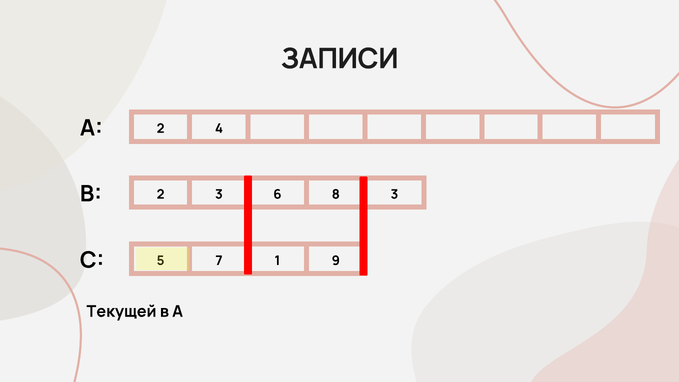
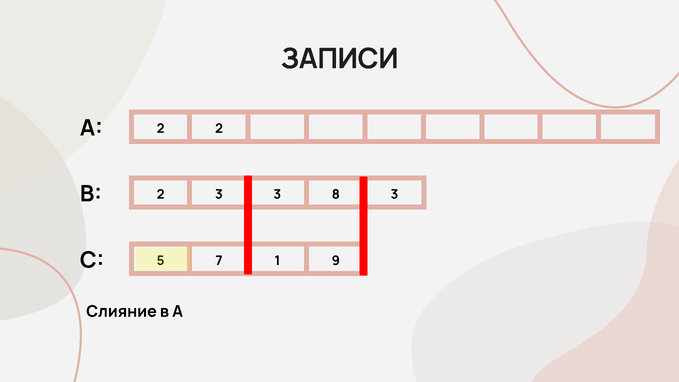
4: 4 -> 2 (219, 128)
3 6: 6 -> 3 (277, 194)
Текущей: Текущей -> Слияние (121, 311)
